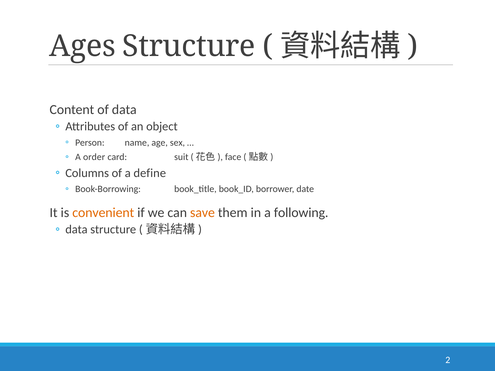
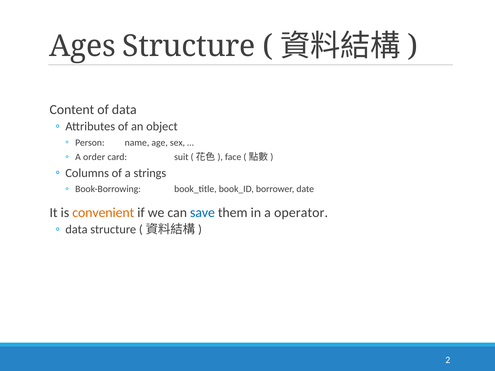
define: define -> strings (150, 173)
save colour: orange -> blue (202, 213)
following: following -> operator (301, 213)
